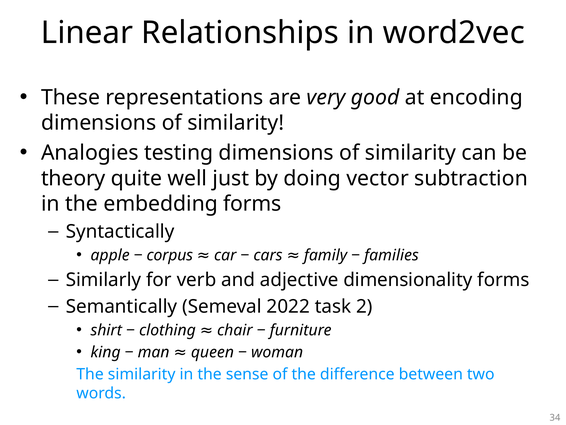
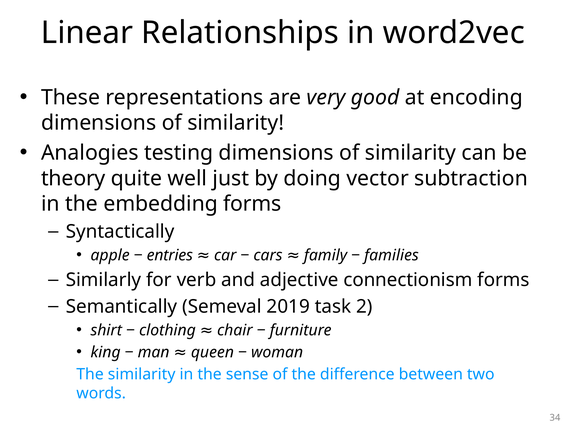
corpus: corpus -> entries (170, 255)
dimensionality: dimensionality -> connectionism (408, 280)
2022: 2022 -> 2019 (288, 306)
